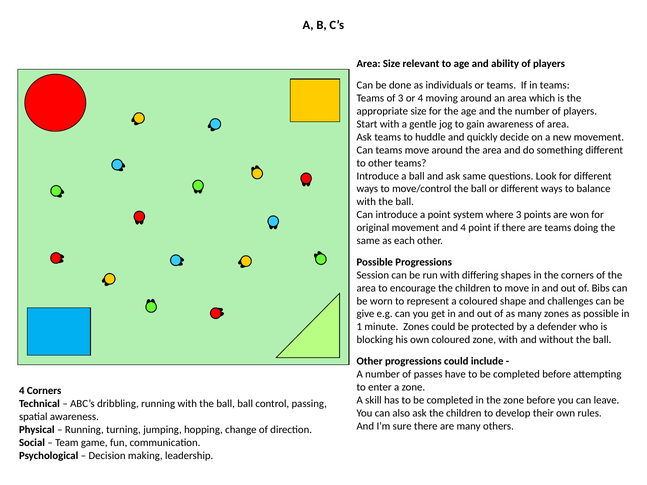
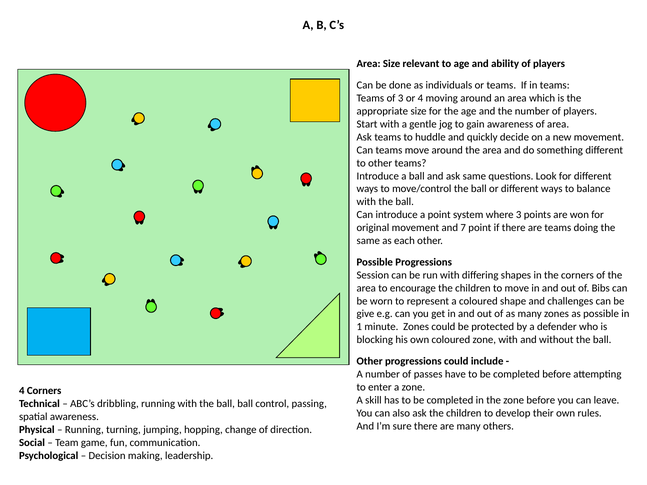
and 4: 4 -> 7 (463, 228)
